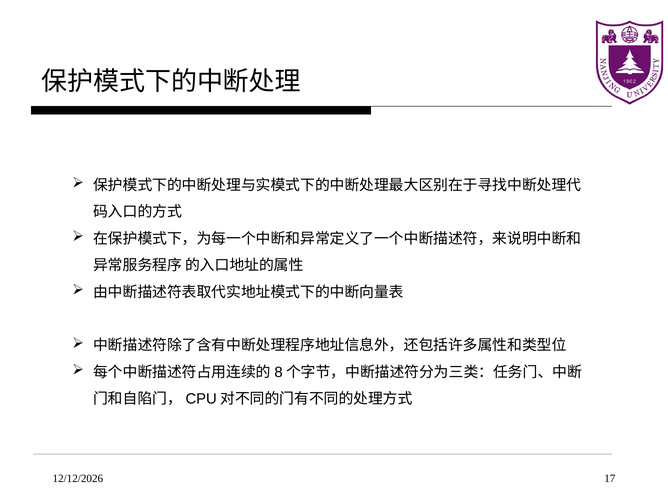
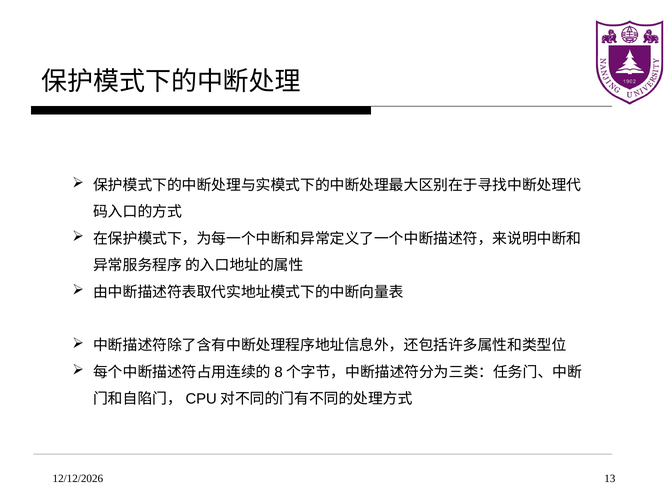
17: 17 -> 13 (610, 478)
